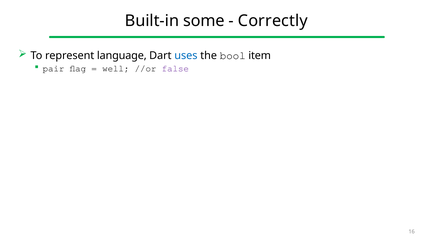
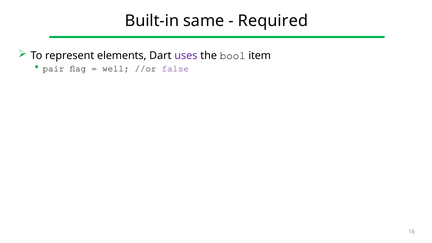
some: some -> same (204, 21)
Correctly: Correctly -> Required (273, 21)
language: language -> elements (122, 56)
uses colour: blue -> purple (186, 56)
